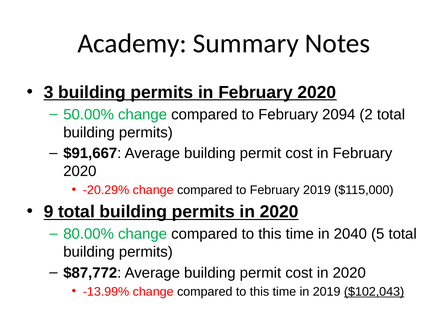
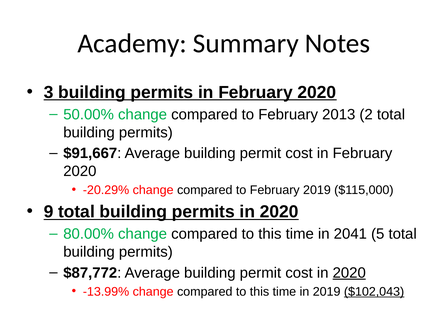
2094: 2094 -> 2013 (339, 115)
2040: 2040 -> 2041 (350, 234)
2020 underline: none -> present (349, 273)
